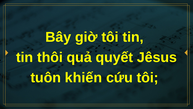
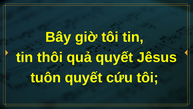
tuôn khiến: khiến -> quyết (84, 77)
